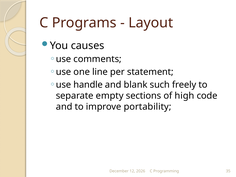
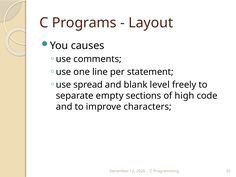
handle: handle -> spread (88, 85)
such: such -> level (160, 85)
portability: portability -> characters (148, 107)
